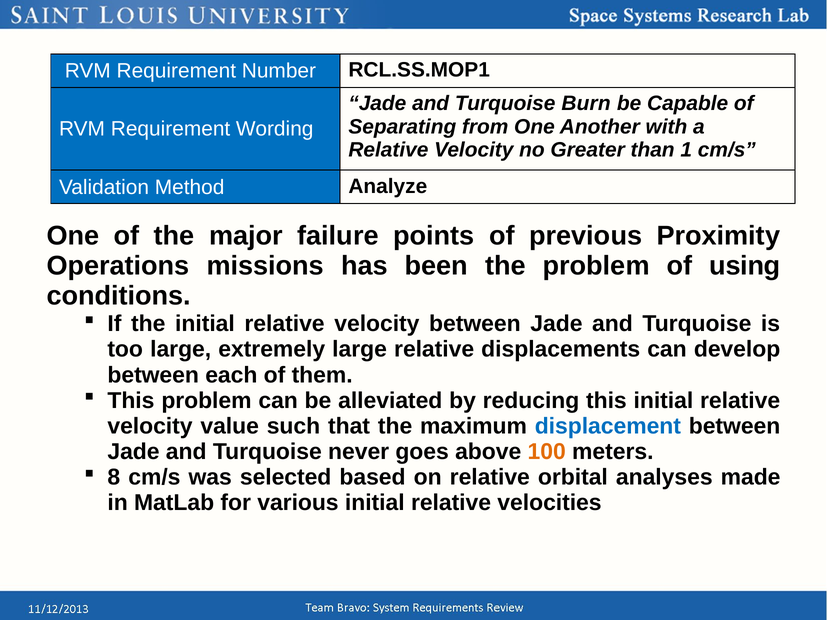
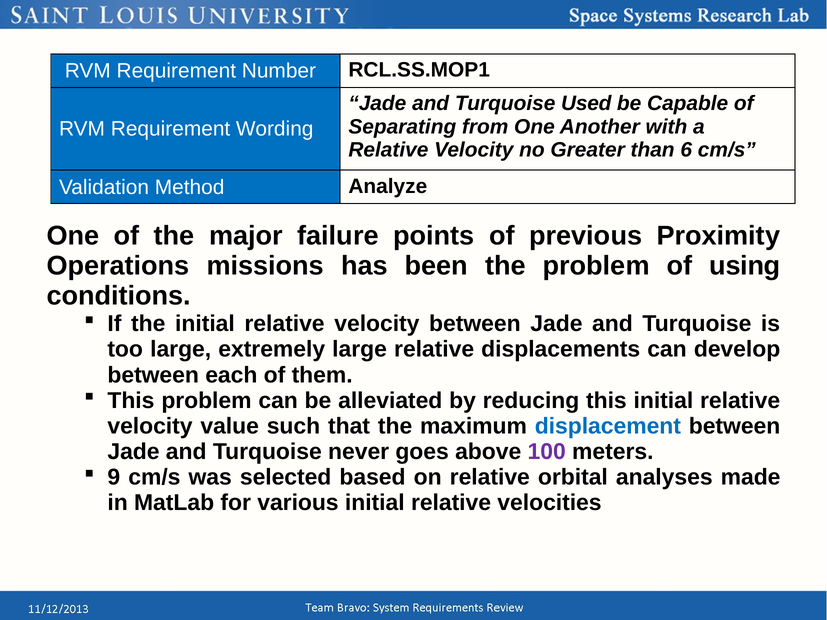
Burn: Burn -> Used (586, 104)
1: 1 -> 6 (686, 150)
100 colour: orange -> purple (547, 452)
8: 8 -> 9 (114, 478)
